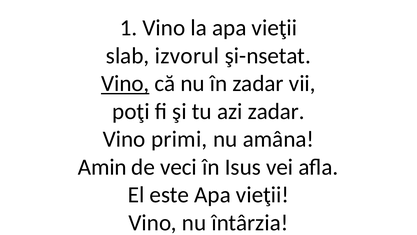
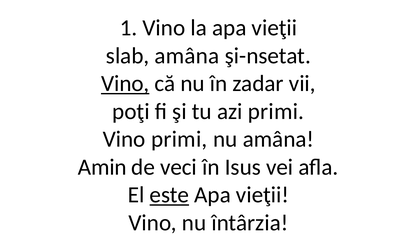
slab izvorul: izvorul -> amâna (187, 56)
azi zadar: zadar -> primi (276, 111)
este underline: none -> present (169, 195)
